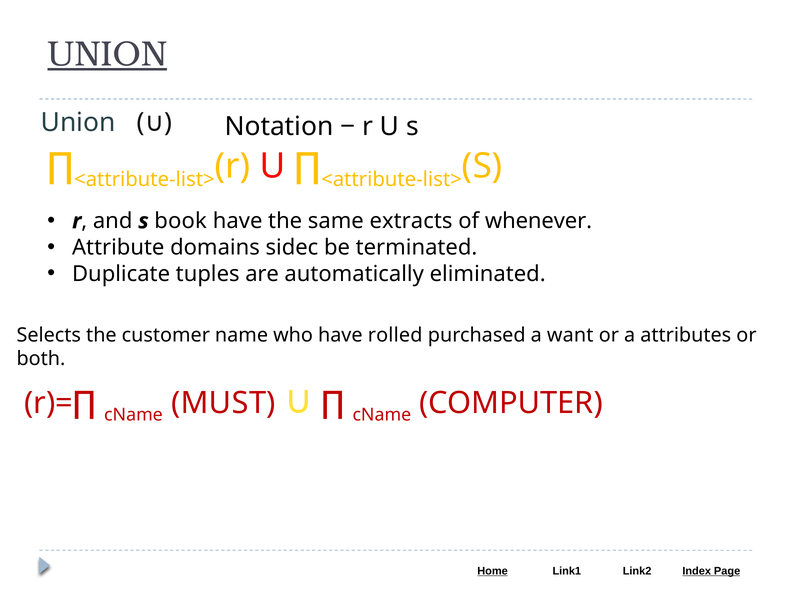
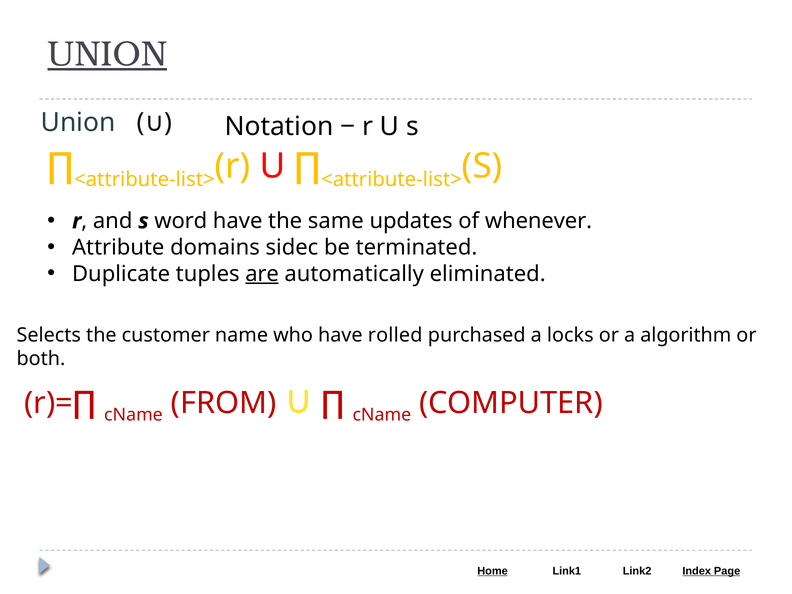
book: book -> word (181, 221)
extracts: extracts -> updates (411, 221)
are underline: none -> present (262, 274)
want: want -> locks (570, 335)
attributes: attributes -> algorithm (686, 335)
MUST: MUST -> FROM (224, 403)
